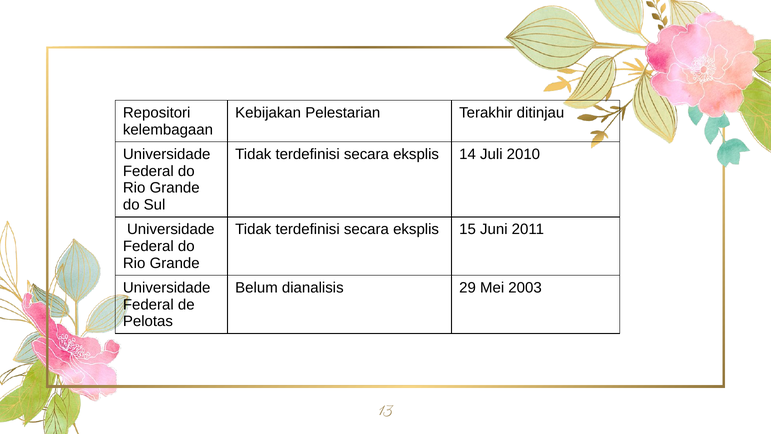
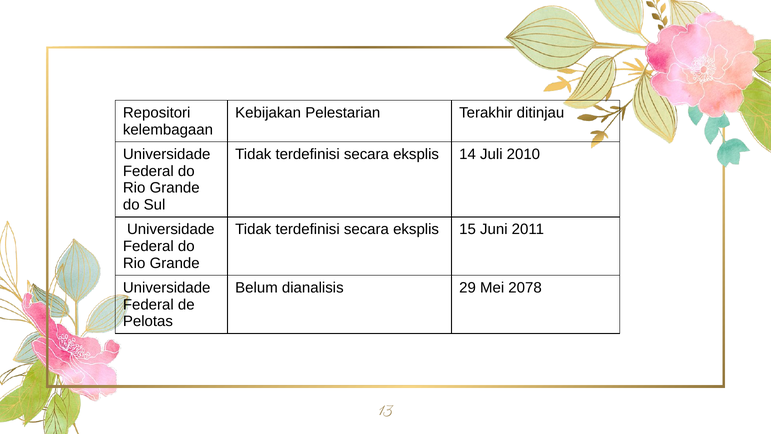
2003: 2003 -> 2078 (525, 288)
